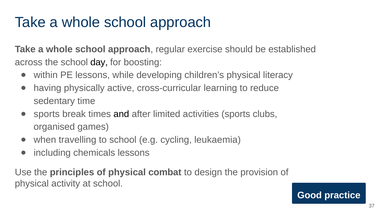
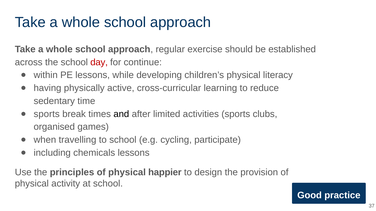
day colour: black -> red (99, 62)
boosting: boosting -> continue (143, 62)
leukaemia: leukaemia -> participate (218, 140)
combat: combat -> happier (165, 173)
